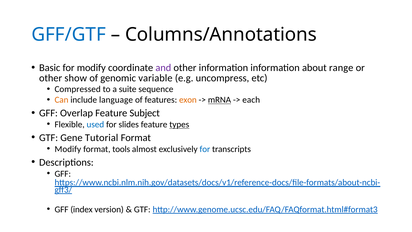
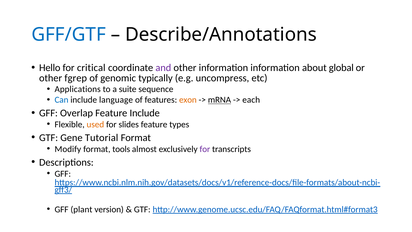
Columns/Annotations: Columns/Annotations -> Describe/Annotations (221, 35)
Basic: Basic -> Hello (50, 68)
for modify: modify -> critical (91, 68)
range: range -> global (341, 68)
show: show -> fgrep (76, 78)
variable: variable -> typically (156, 78)
Compressed: Compressed -> Applications (78, 89)
Can colour: orange -> blue (62, 100)
Feature Subject: Subject -> Include (145, 113)
used colour: blue -> orange (95, 124)
types underline: present -> none (179, 124)
for colour: blue -> purple (205, 149)
index: index -> plant (81, 209)
